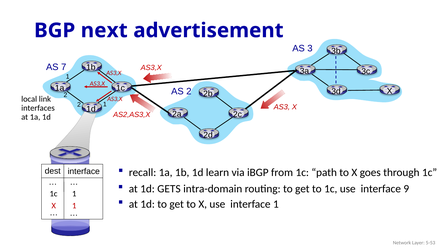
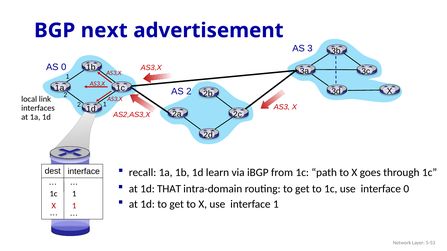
AS 7: 7 -> 0 (64, 67)
GETS: GETS -> THAT (169, 189)
interface 9: 9 -> 0 (406, 189)
